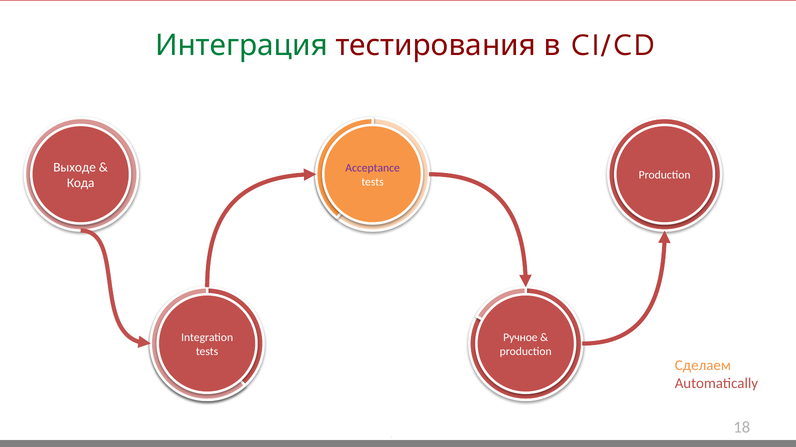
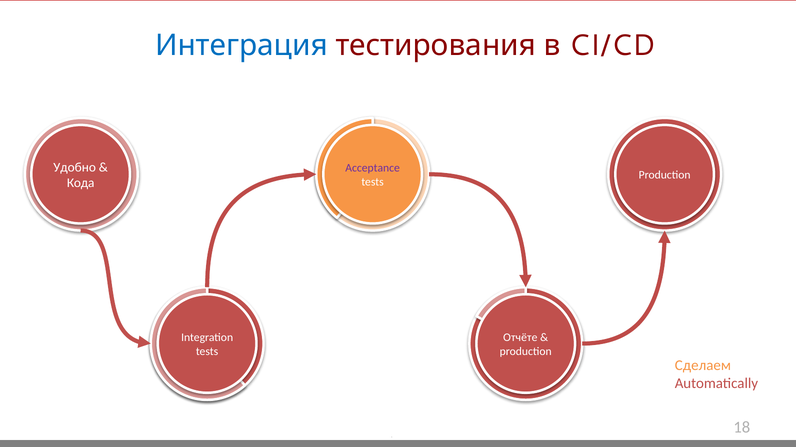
Интеграция colour: green -> blue (242, 45)
Выходе: Выходе -> Удобно (75, 167)
Ручное: Ручное -> Отчёте (520, 338)
